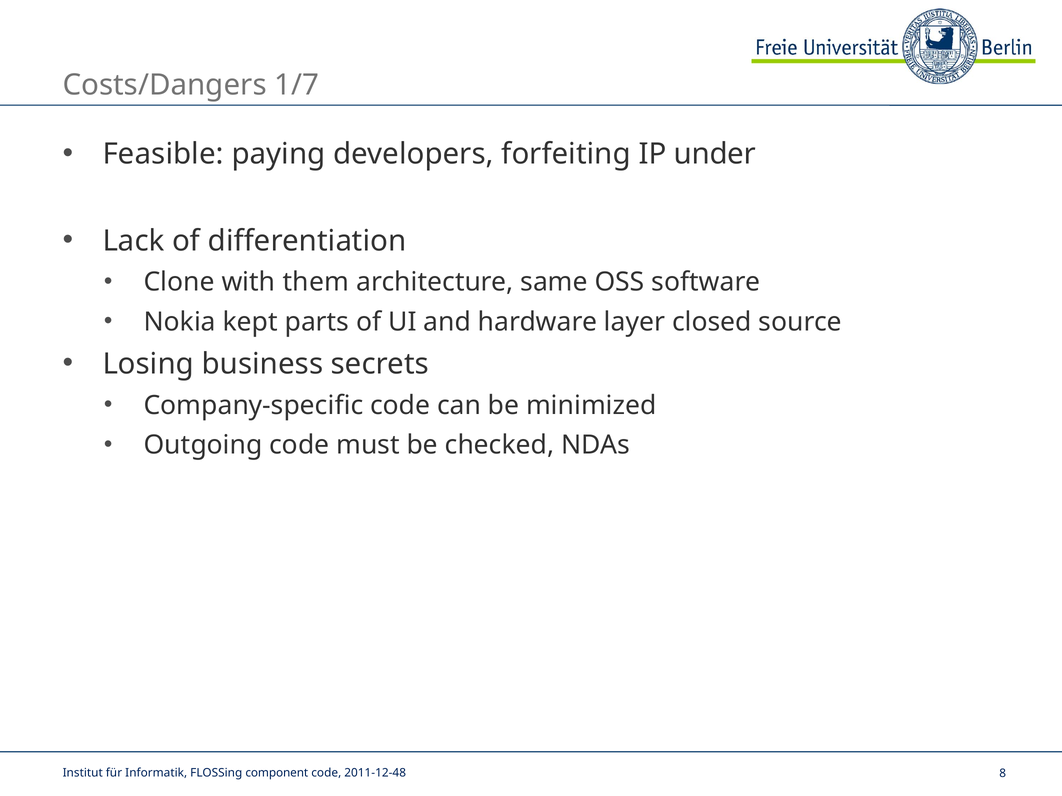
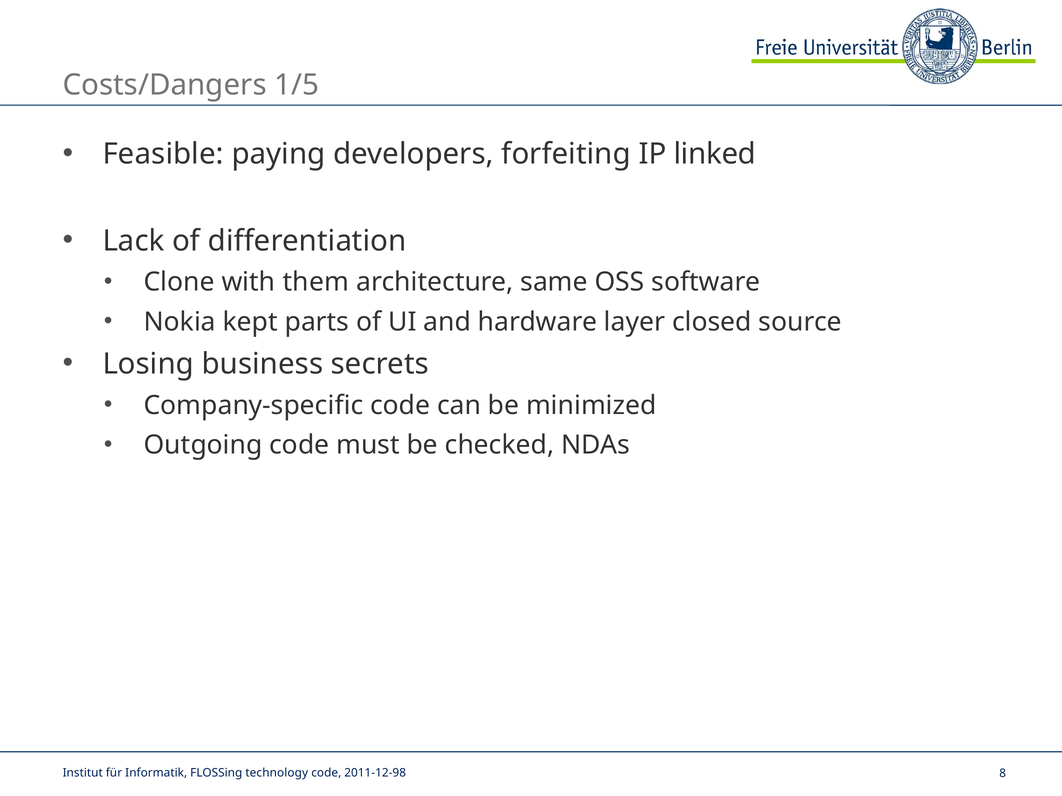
1/7: 1/7 -> 1/5 (297, 85)
under: under -> linked (715, 154)
component: component -> technology (277, 773)
2011-12-48: 2011-12-48 -> 2011-12-98 (375, 773)
